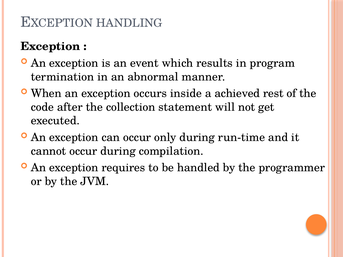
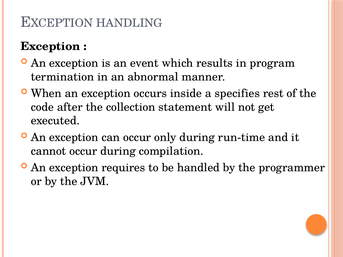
achieved: achieved -> specifies (237, 93)
